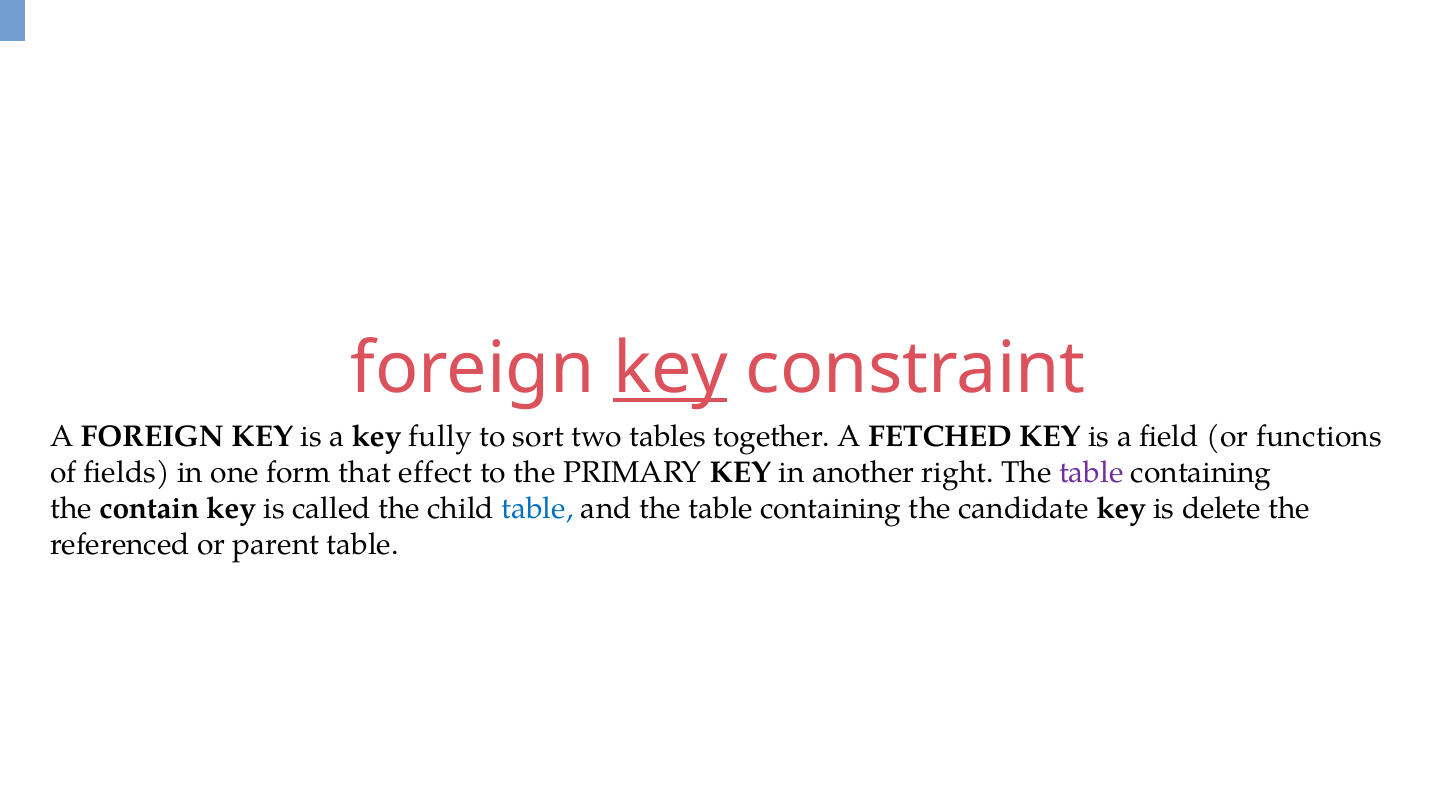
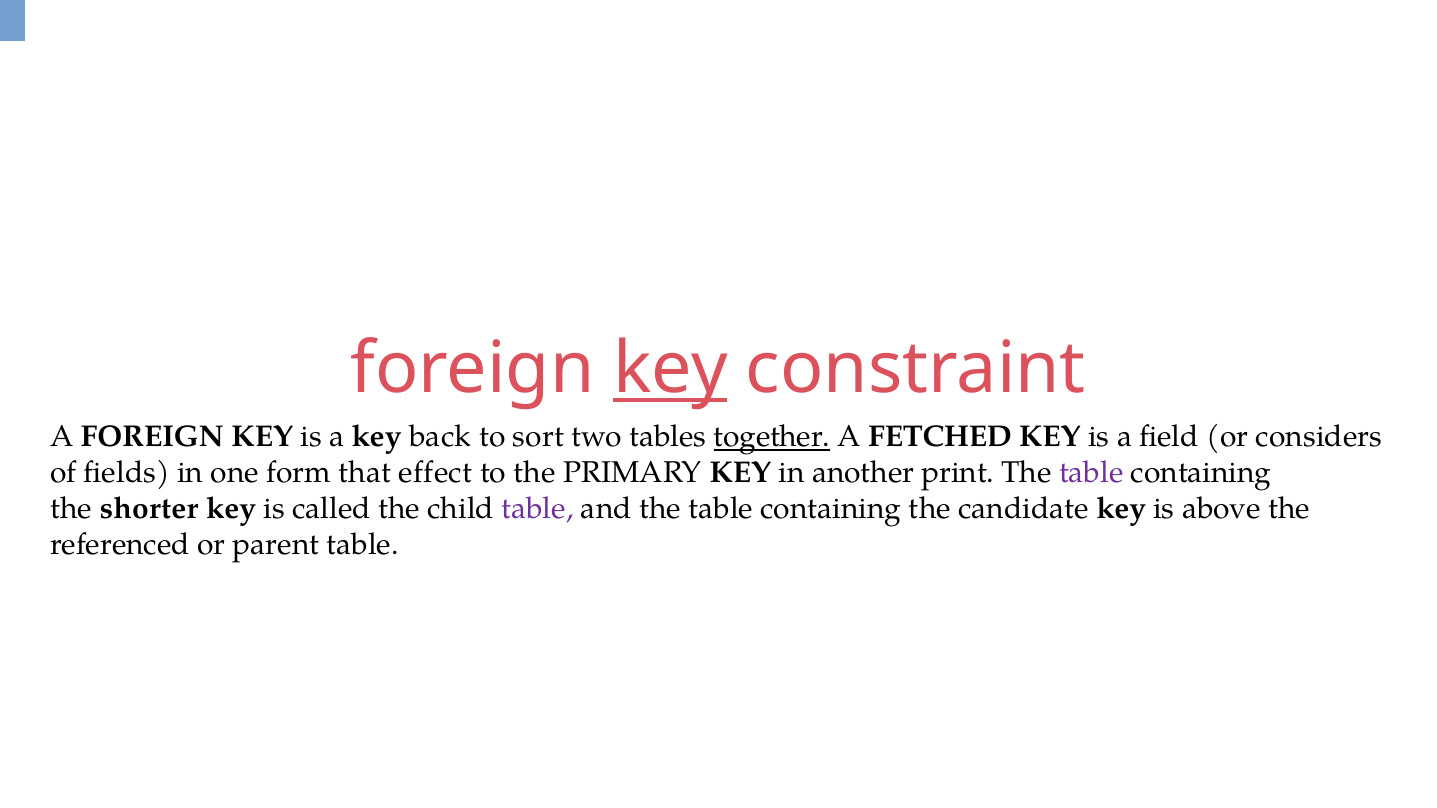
fully: fully -> back (440, 437)
together underline: none -> present (772, 437)
functions: functions -> considers (1319, 437)
right: right -> print (958, 473)
contain: contain -> shorter (149, 509)
table colour: blue -> purple (538, 509)
delete: delete -> above (1221, 509)
